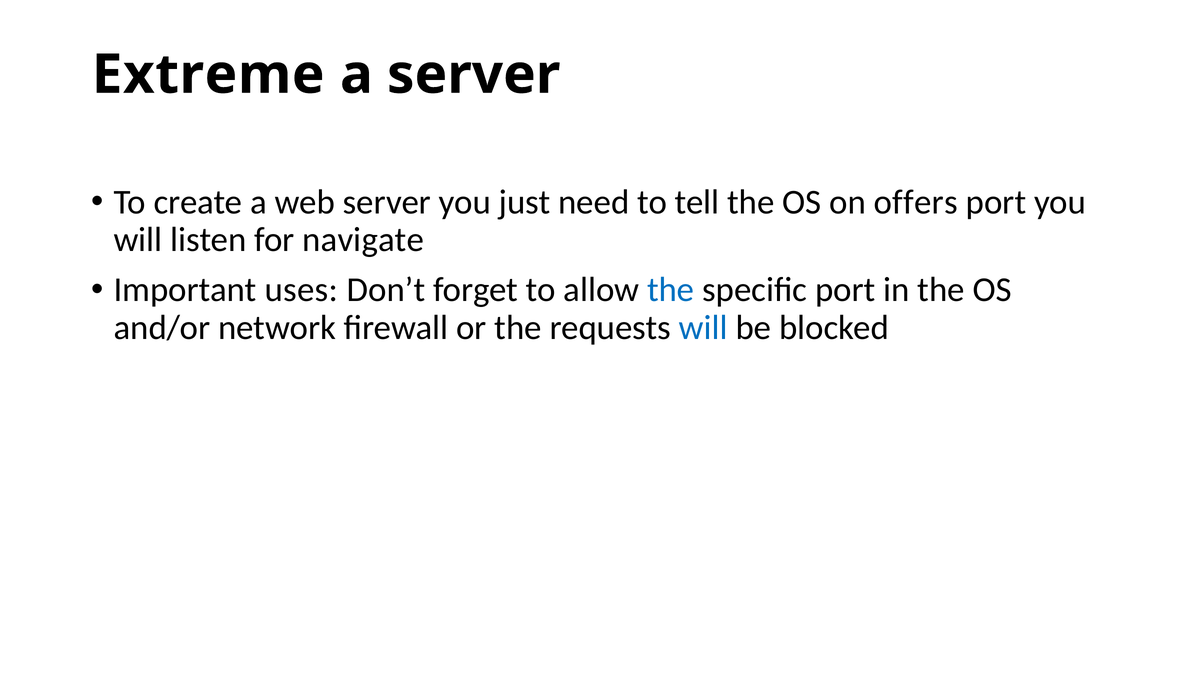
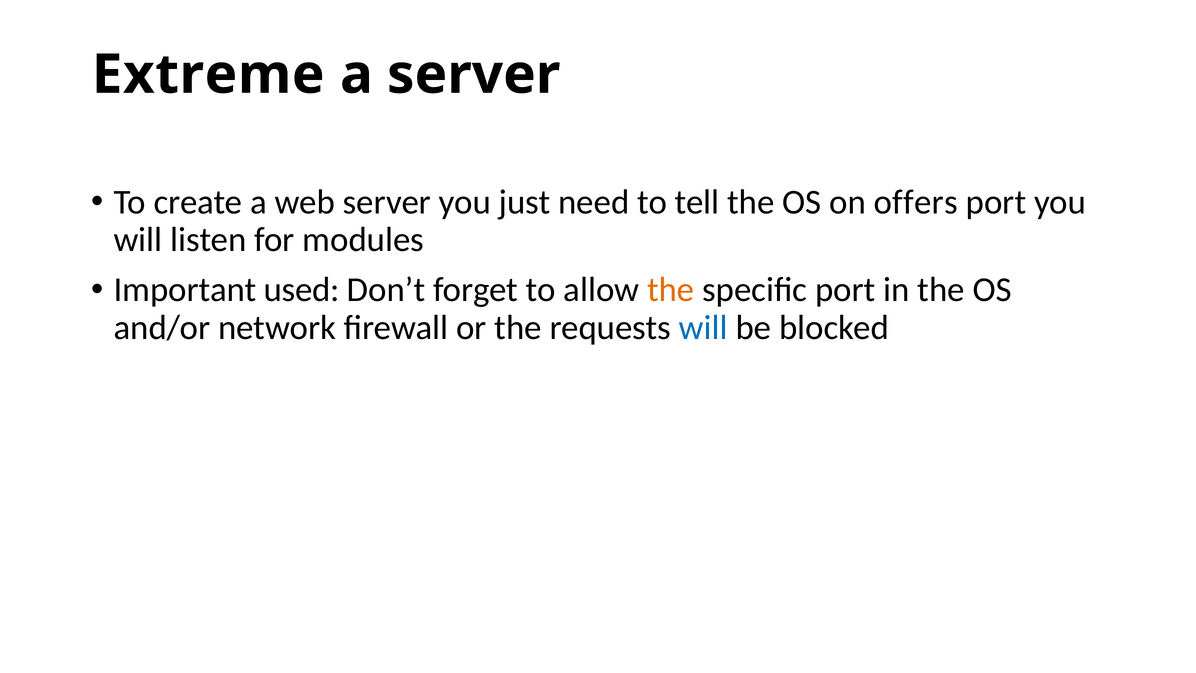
navigate: navigate -> modules (363, 240)
uses: uses -> used (302, 290)
the colour: blue -> orange (671, 290)
